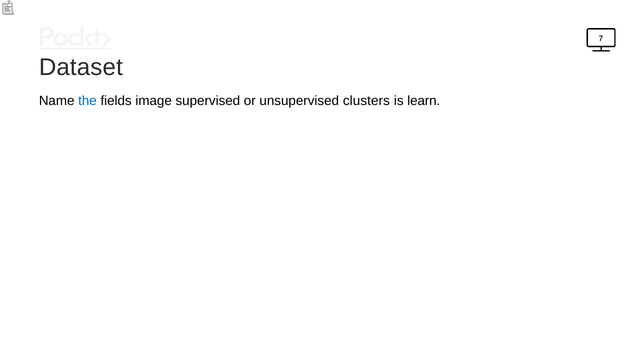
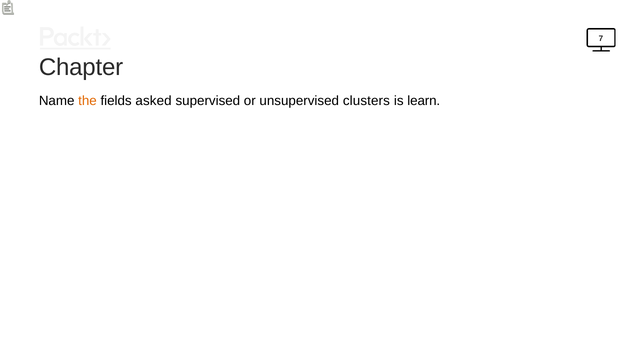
Dataset: Dataset -> Chapter (81, 67)
the colour: blue -> orange (88, 101)
image: image -> asked (154, 101)
